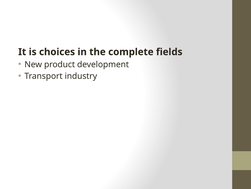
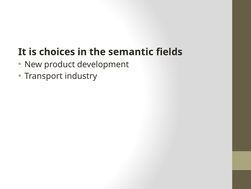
complete: complete -> semantic (131, 52)
